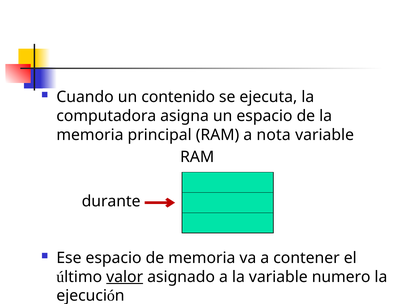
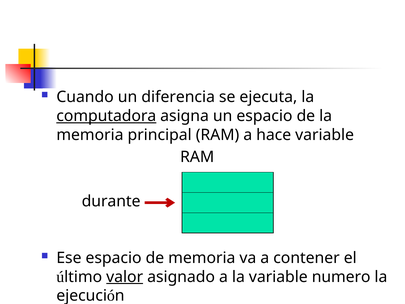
contenido: contenido -> diferencia (178, 97)
computadora underline: none -> present (106, 116)
nota: nota -> hace (274, 135)
